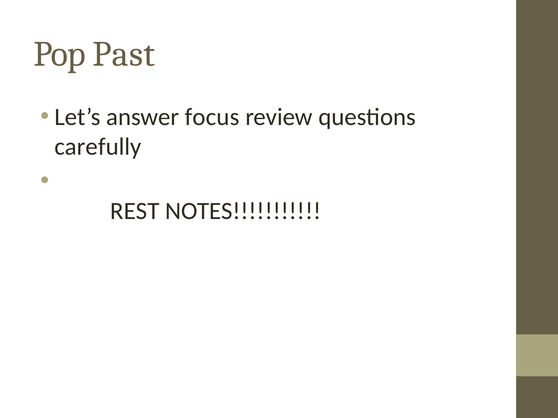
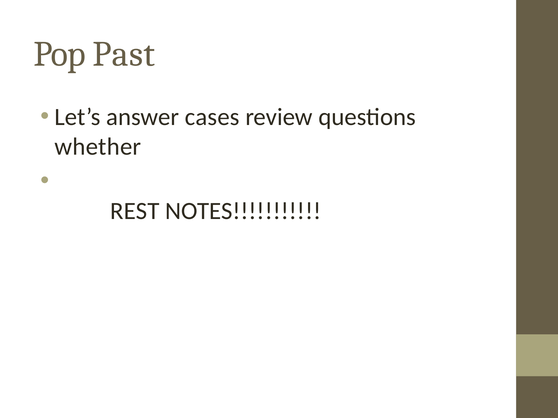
focus: focus -> cases (212, 117)
carefully: carefully -> whether (98, 147)
